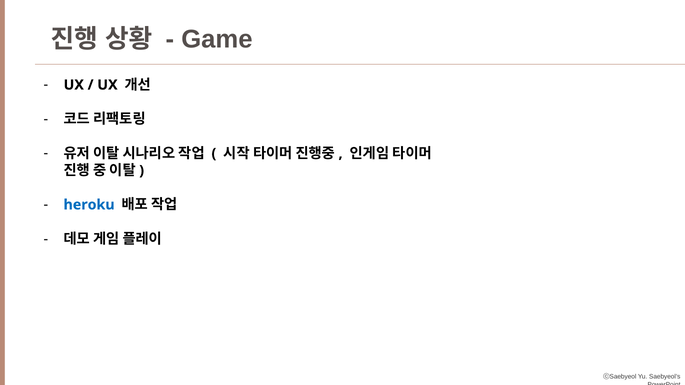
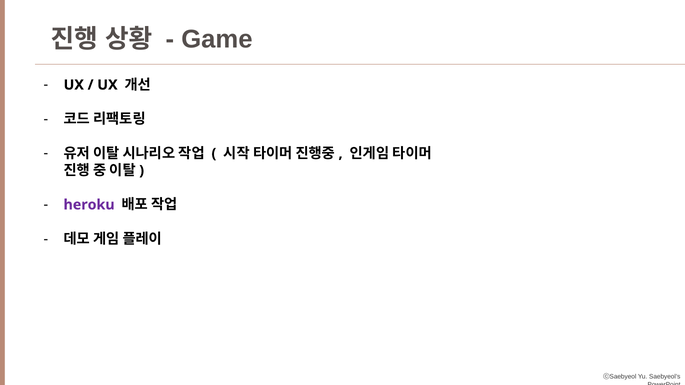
heroku colour: blue -> purple (89, 205)
